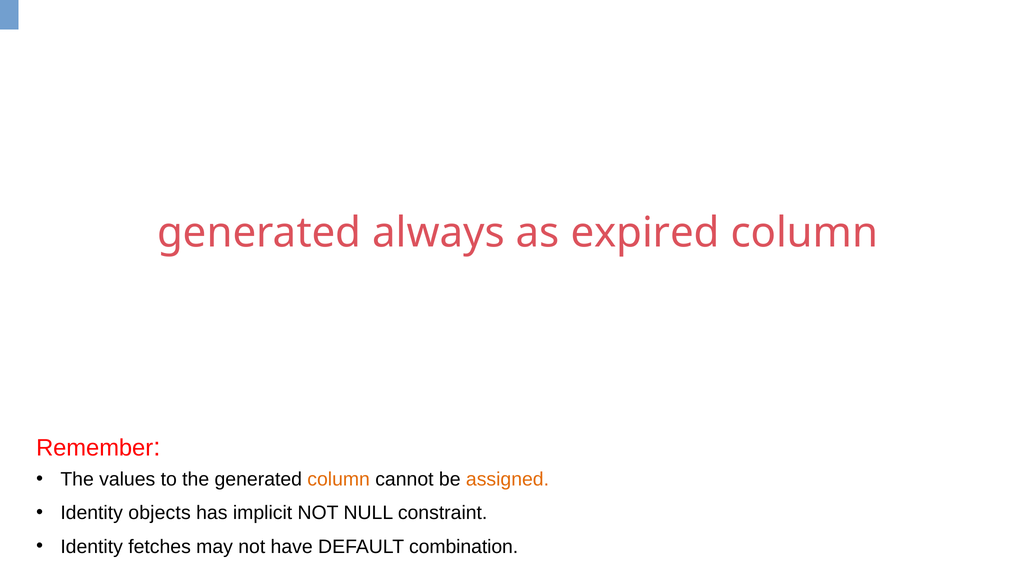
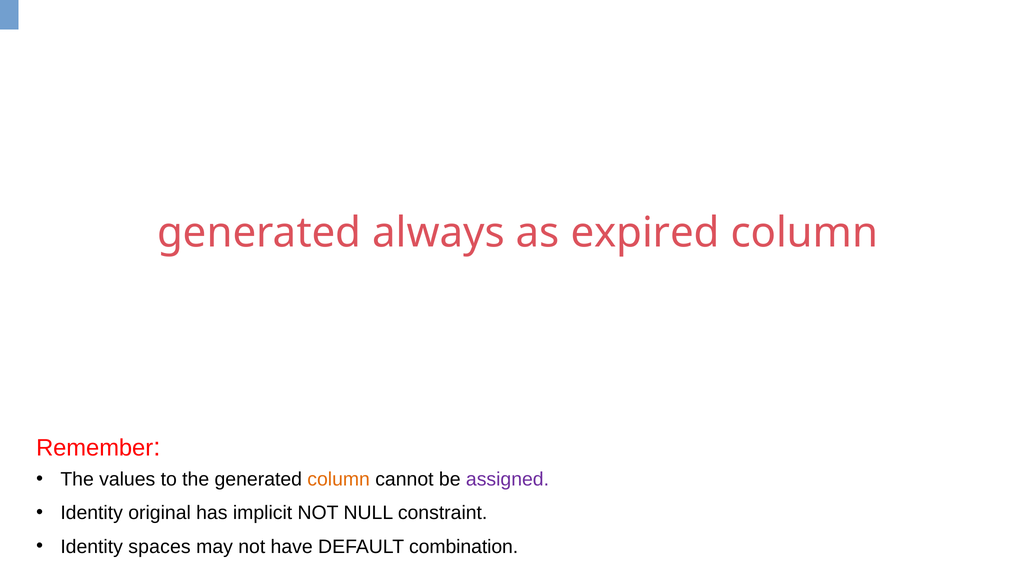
assigned colour: orange -> purple (507, 479)
objects: objects -> original (160, 513)
fetches: fetches -> spaces (160, 546)
